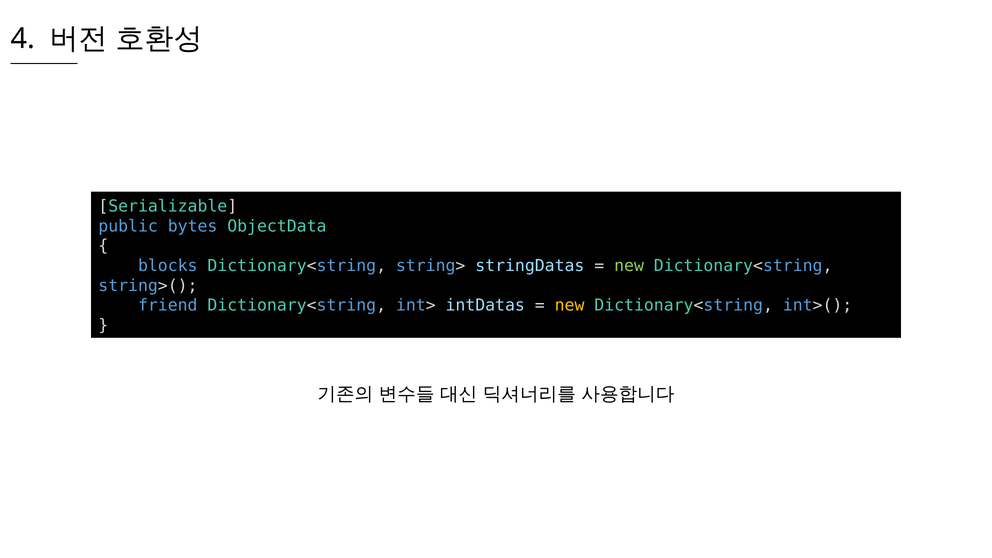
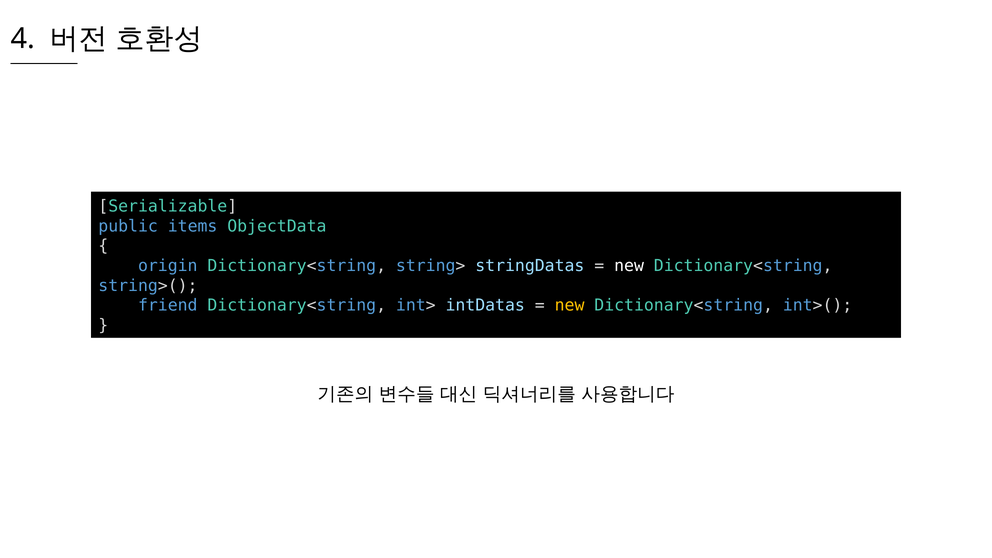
bytes: bytes -> items (193, 226)
blocks: blocks -> origin (168, 266)
new colour: light green -> white (629, 266)
